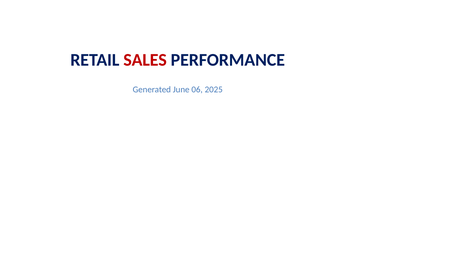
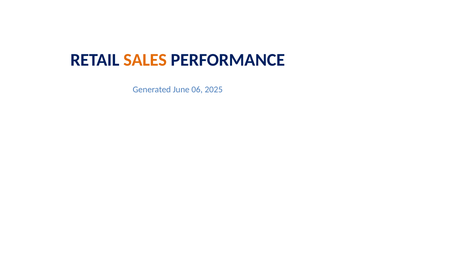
SALES colour: red -> orange (145, 60)
